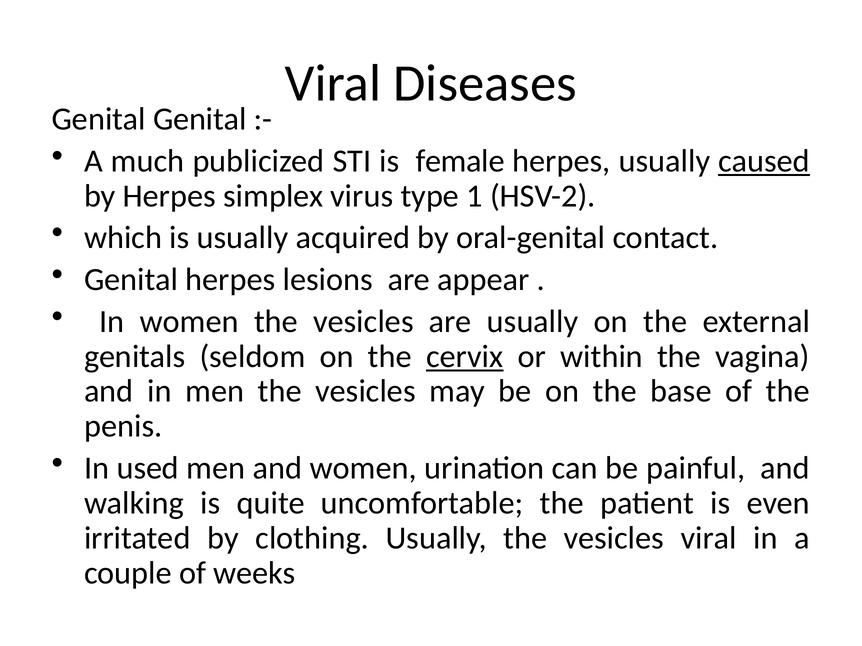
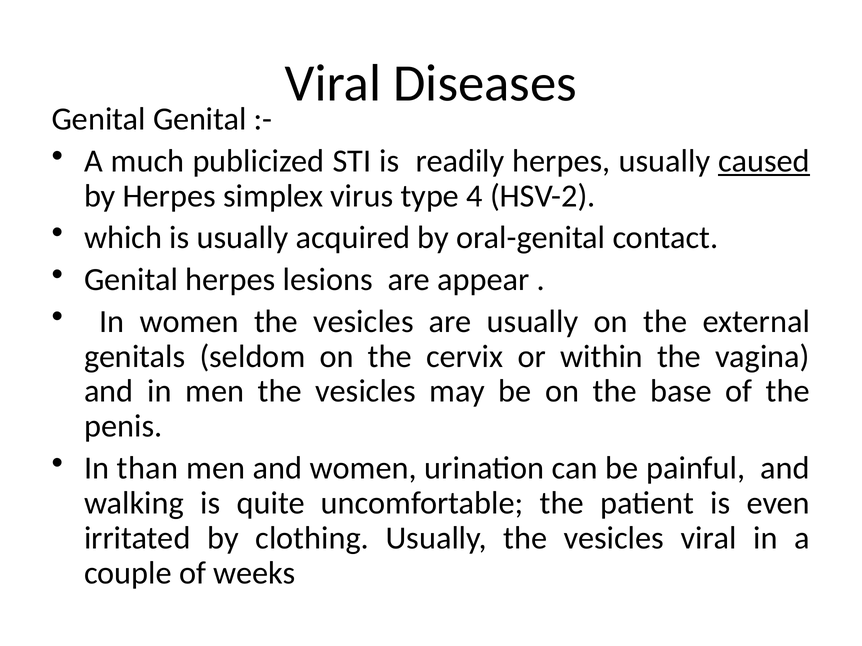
female: female -> readily (460, 161)
1: 1 -> 4 (475, 196)
cervix underline: present -> none (465, 357)
used: used -> than (148, 468)
